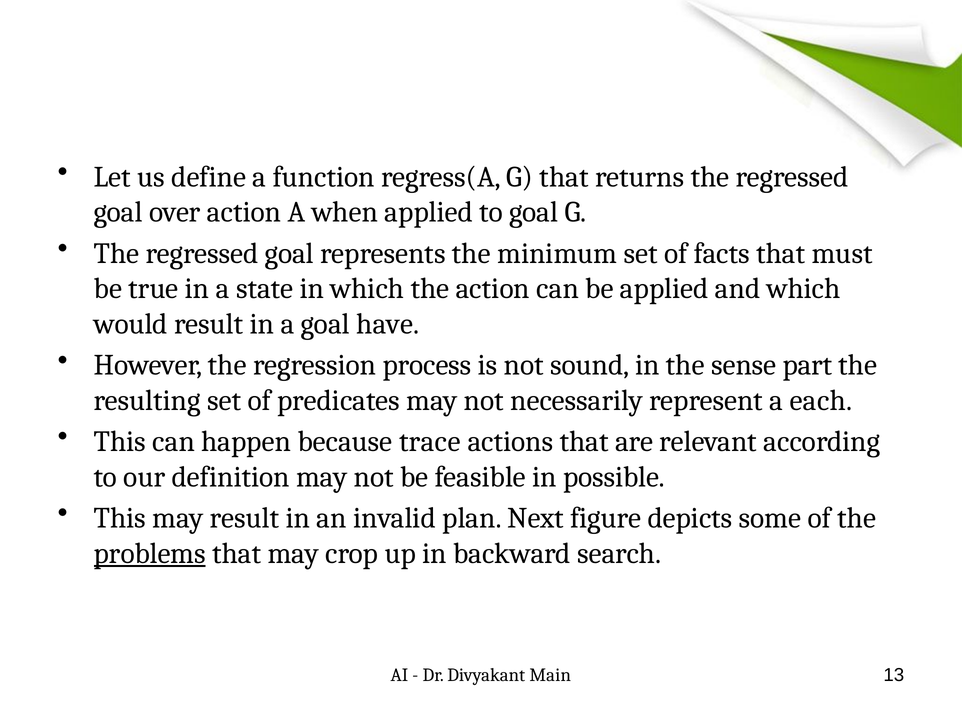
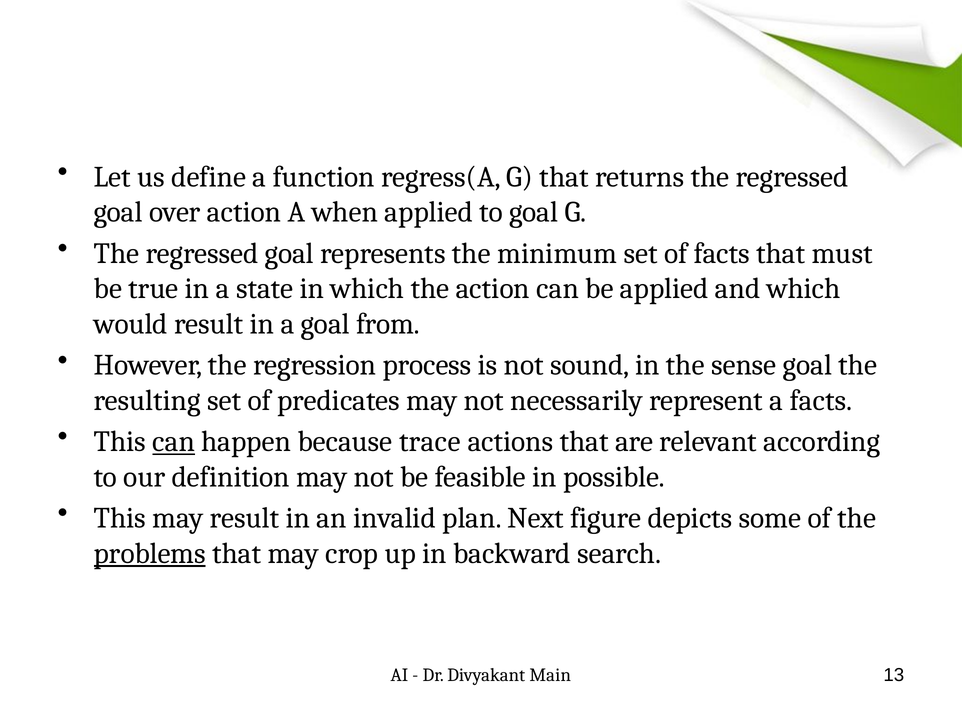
have: have -> from (388, 324)
sense part: part -> goal (807, 365)
a each: each -> facts (821, 400)
can underline: none -> present (174, 441)
